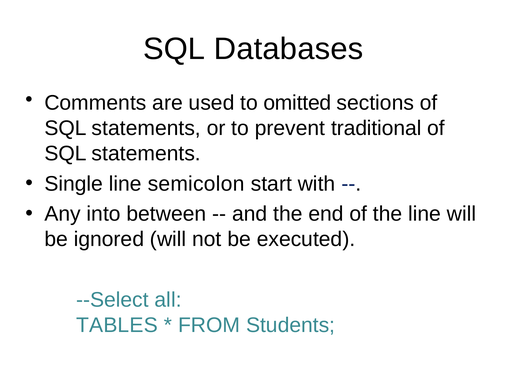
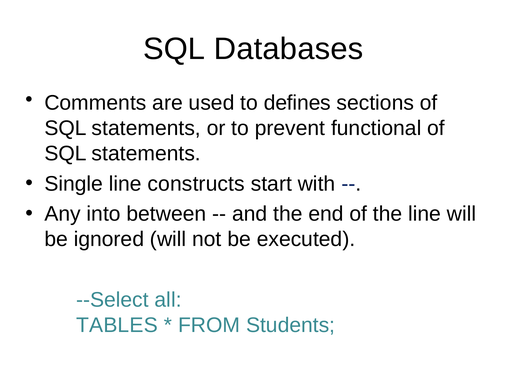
omitted: omitted -> defines (297, 103)
traditional: traditional -> functional (376, 128)
semicolon: semicolon -> constructs (196, 184)
